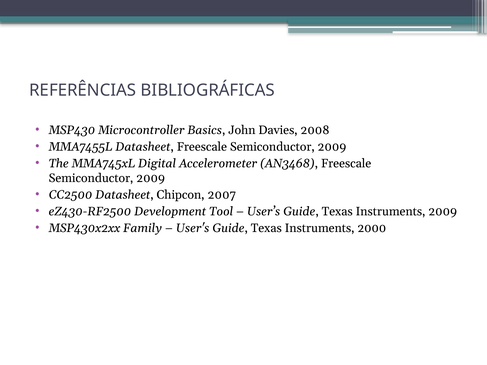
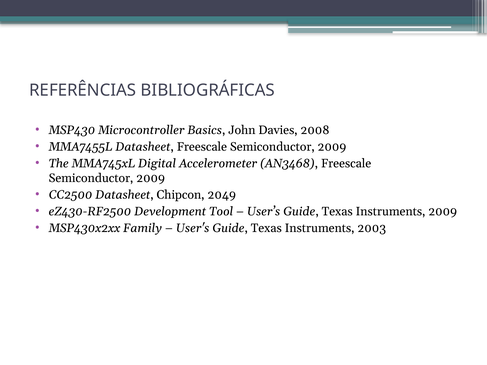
2007: 2007 -> 2049 (222, 195)
2000: 2000 -> 2003 (372, 228)
